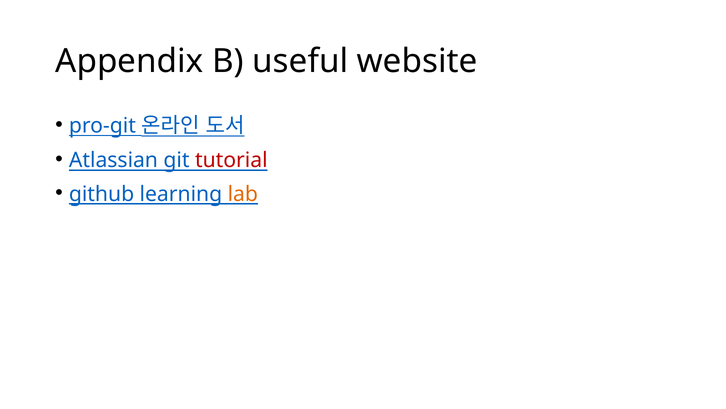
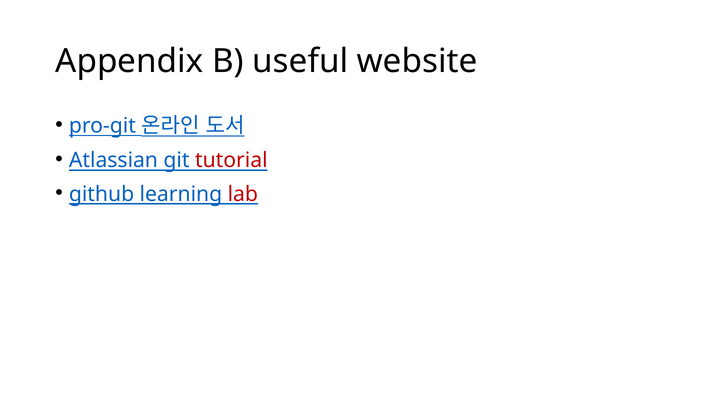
lab colour: orange -> red (243, 194)
